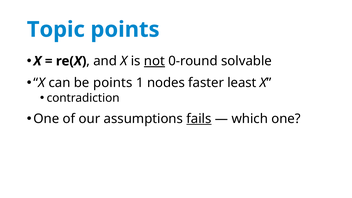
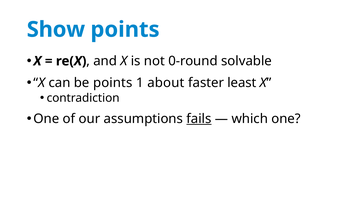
Topic: Topic -> Show (56, 30)
not underline: present -> none (154, 61)
nodes: nodes -> about (166, 83)
